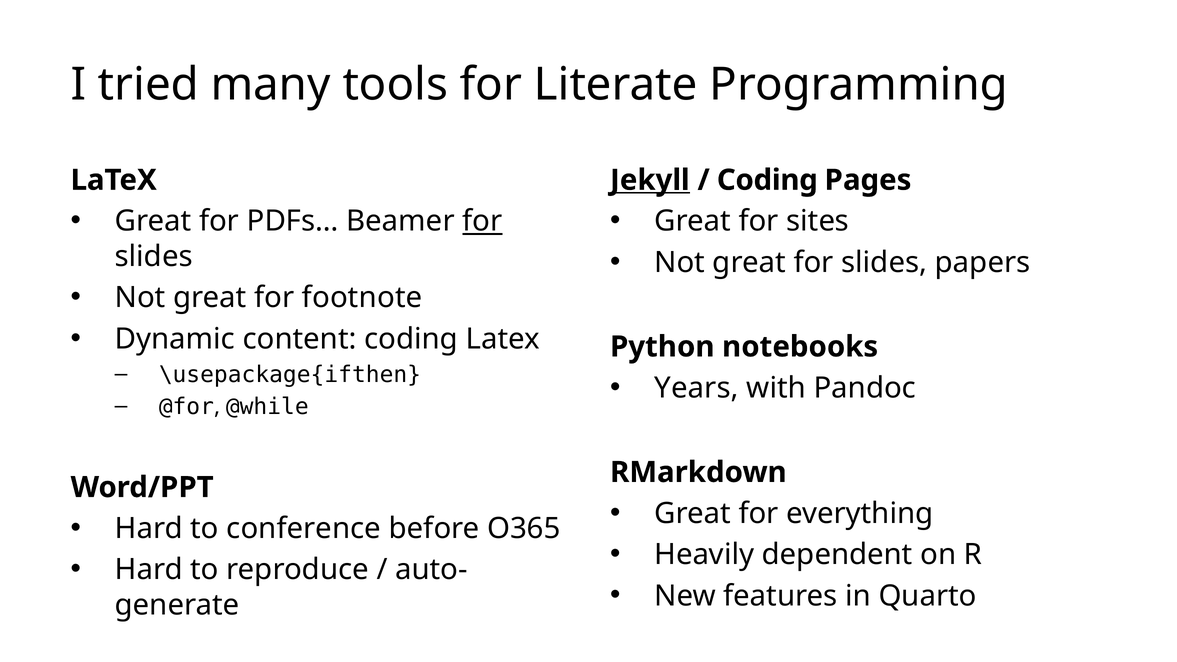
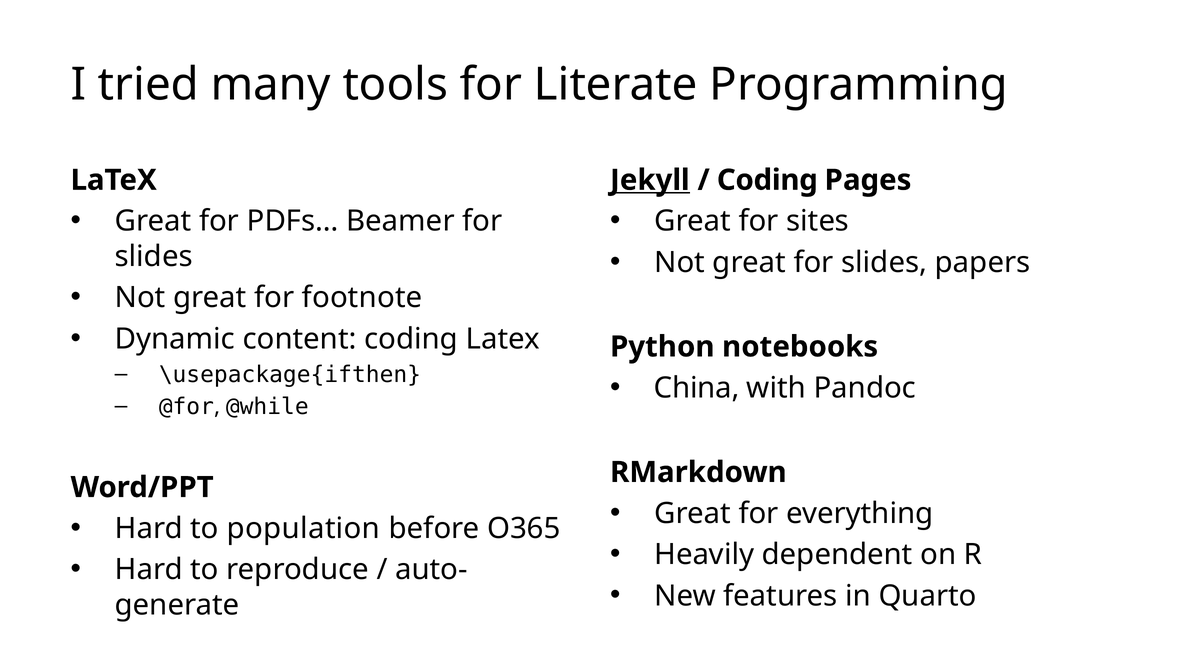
for underline: present -> none (482, 221)
Years: Years -> China (697, 388)
conference: conference -> population (304, 529)
